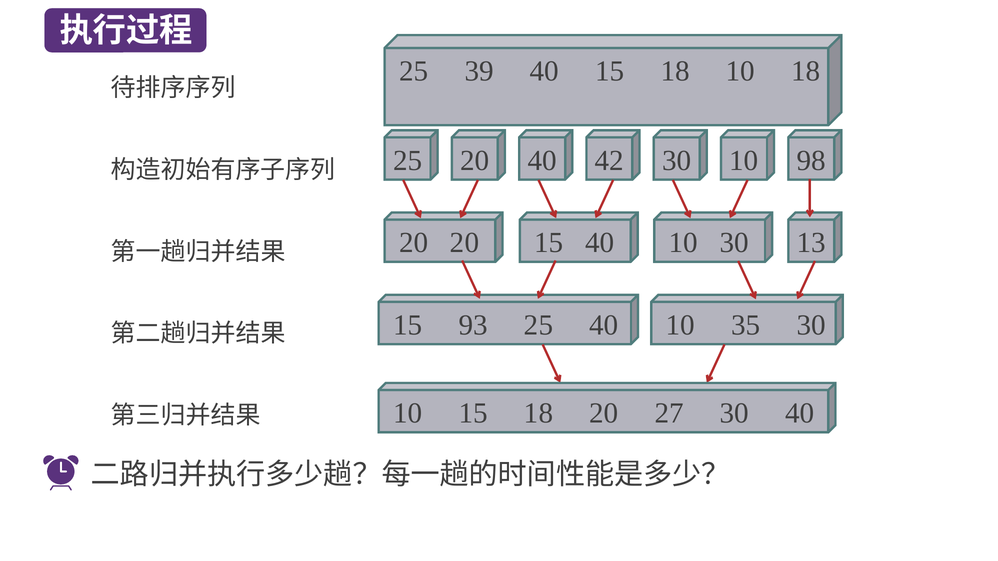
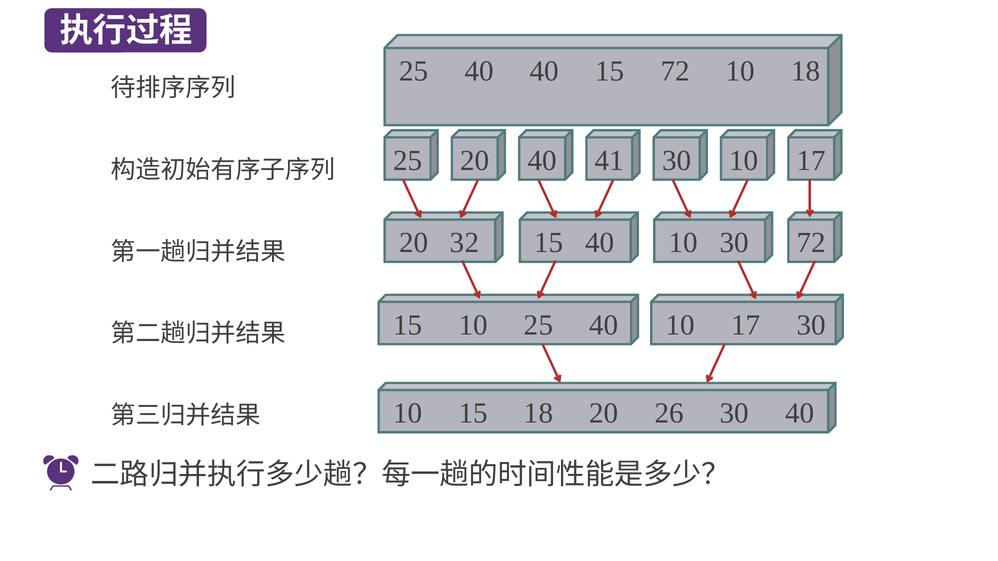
39: 39 -> 40 (479, 71)
40 15 18: 18 -> 72 (675, 71)
42: 42 -> 41 (609, 161)
30 10 98: 98 -> 17 (811, 161)
20 20: 20 -> 32 (465, 243)
30 13: 13 -> 72 (811, 243)
15 93: 93 -> 10 (473, 325)
40 10 35: 35 -> 17 (746, 325)
27: 27 -> 26 (669, 413)
